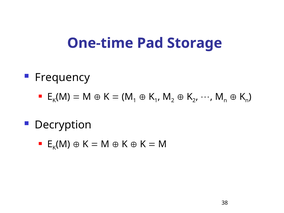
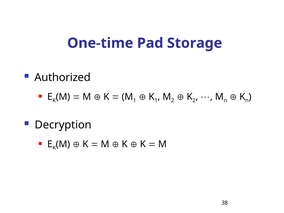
Frequency: Frequency -> Authorized (63, 77)
